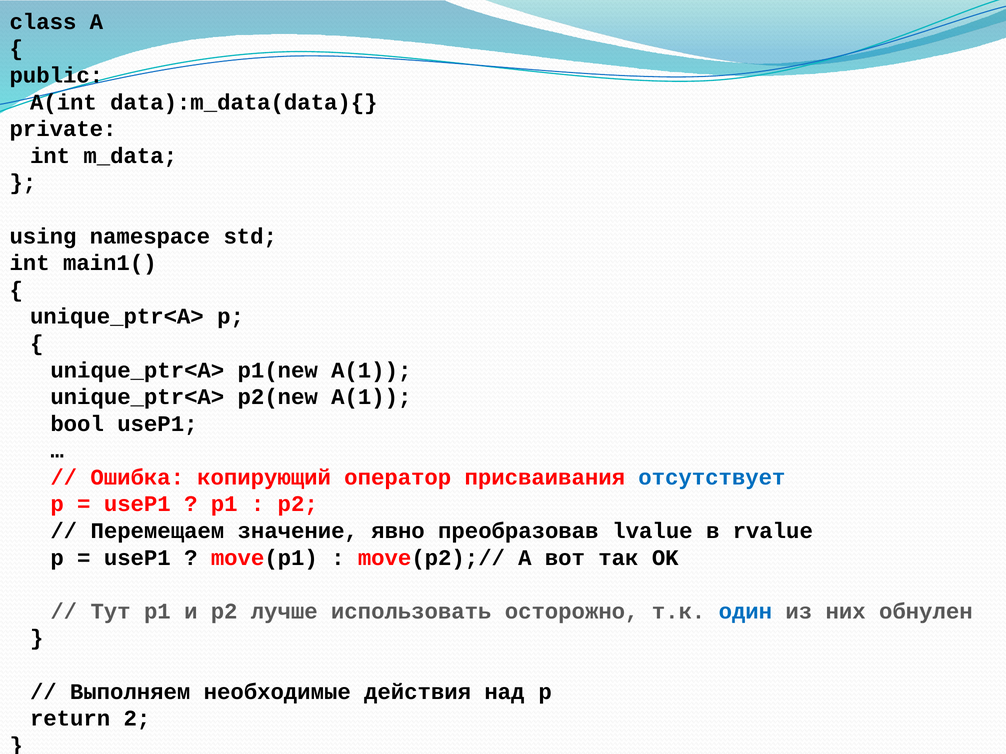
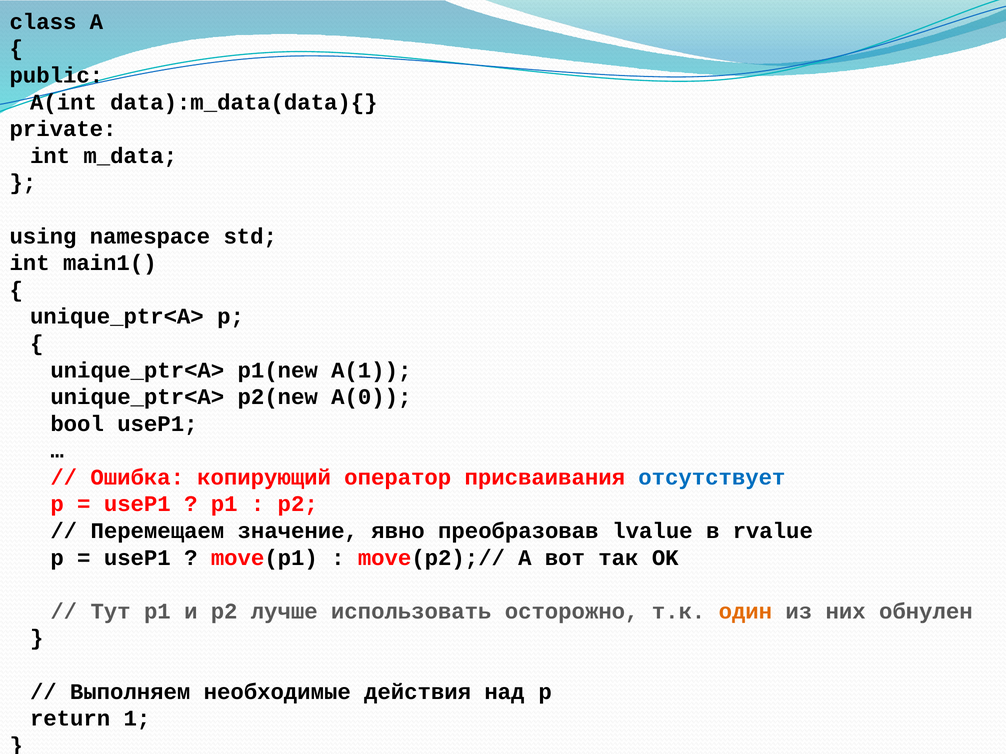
p2(new A(1: A(1 -> A(0 (371, 397)
один colour: blue -> orange (745, 612)
2: 2 -> 1 (137, 719)
